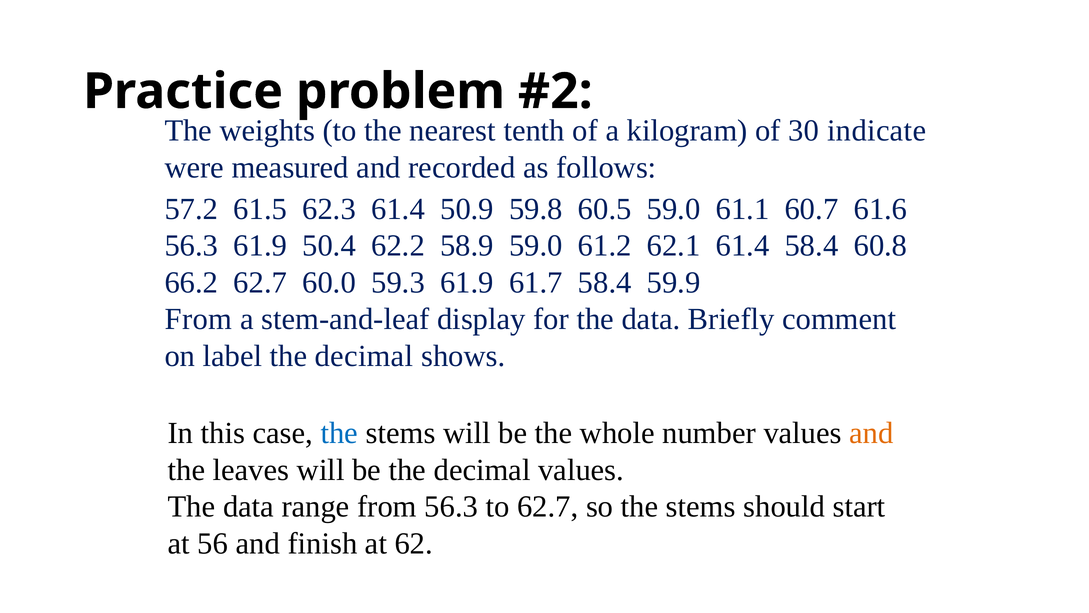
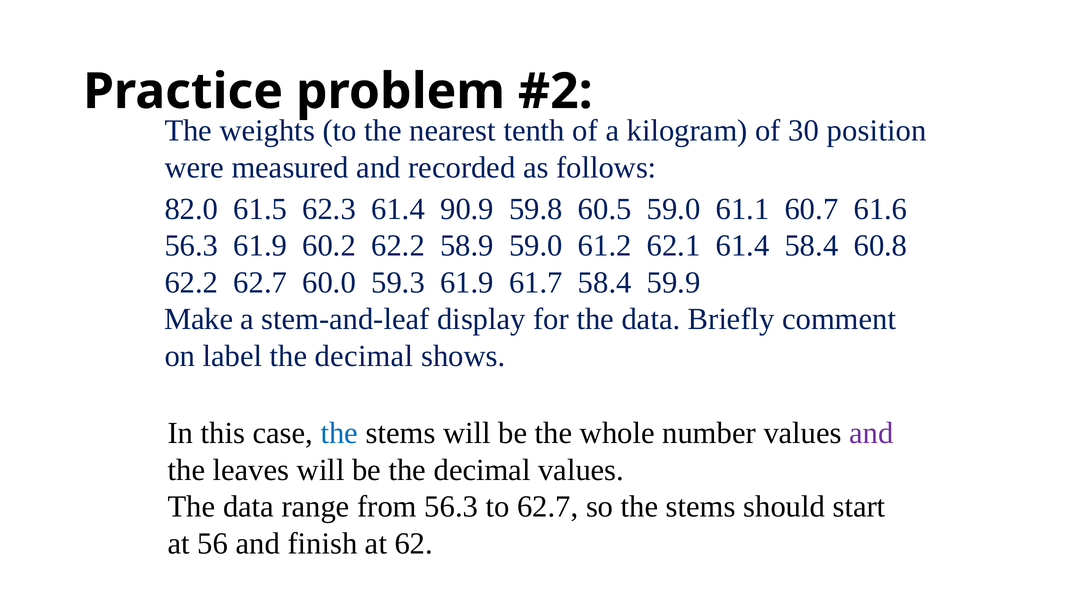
indicate: indicate -> position (877, 131)
57.2: 57.2 -> 82.0 (191, 209)
50.9: 50.9 -> 90.9 (467, 209)
50.4: 50.4 -> 60.2 (329, 246)
66.2: 66.2 -> 62.2 (191, 282)
From: From -> Make (199, 319)
and colour: orange -> purple (871, 433)
